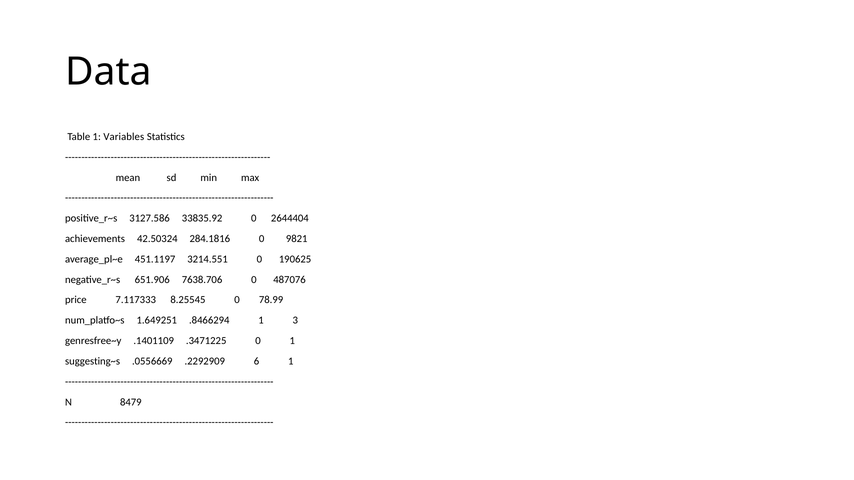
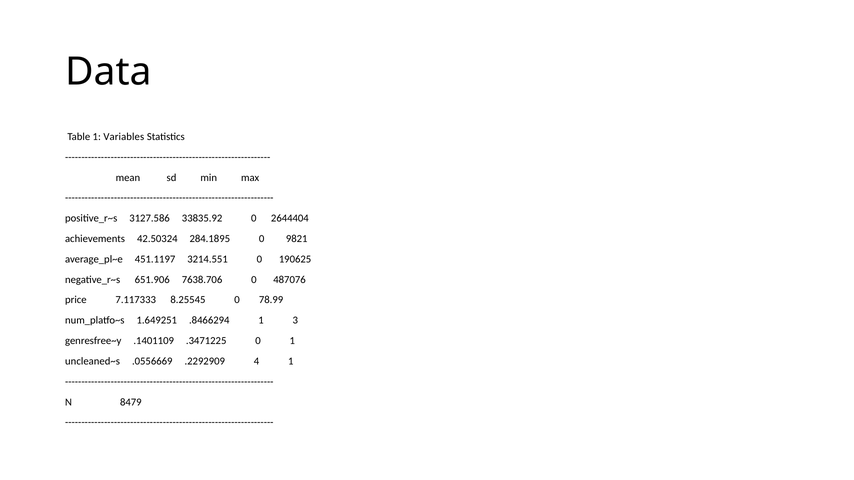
284.1816: 284.1816 -> 284.1895 (210, 239)
suggesting~s: suggesting~s -> uncleaned~s (93, 361)
6: 6 -> 4 (256, 361)
